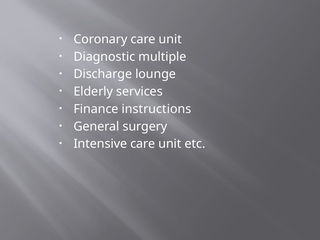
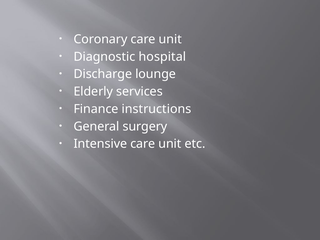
multiple: multiple -> hospital (162, 57)
